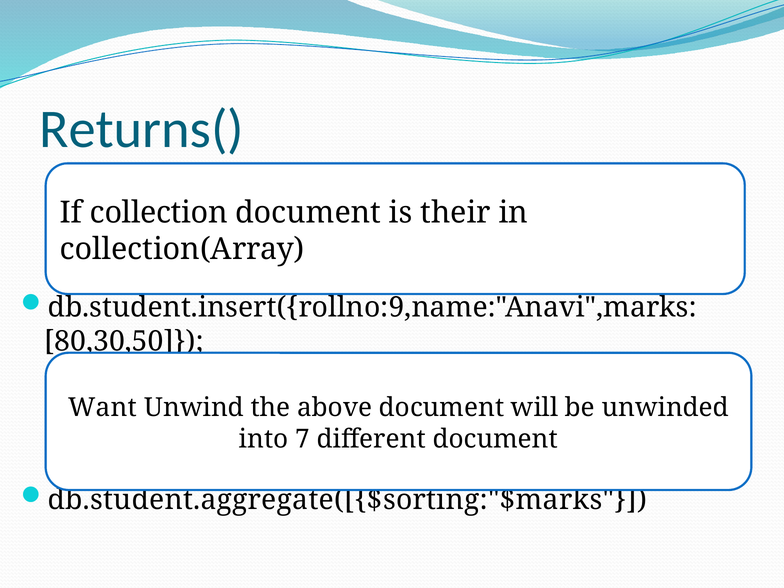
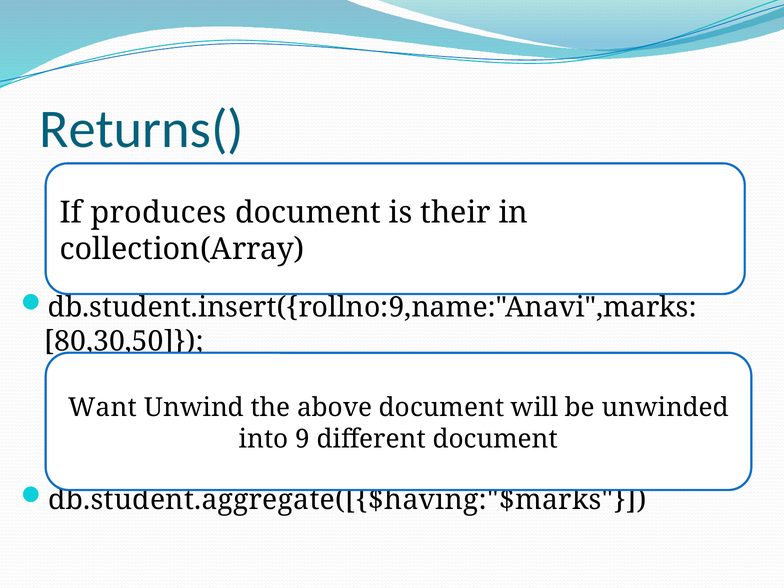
collection: collection -> produces (159, 212)
7: 7 -> 9 (303, 439)
db.student.aggregate([{$sorting:"$marks: db.student.aggregate([{$sorting:"$marks -> db.student.aggregate([{$having:"$marks (347, 500)
